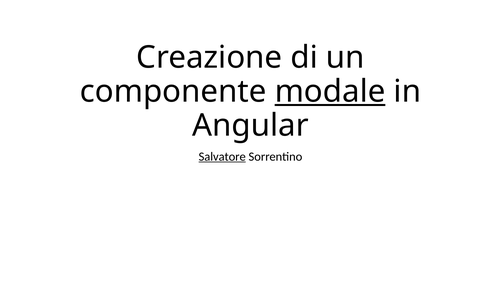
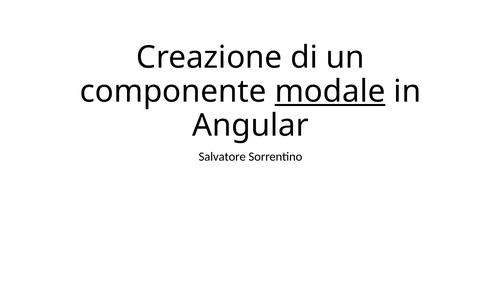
Salvatore underline: present -> none (222, 157)
